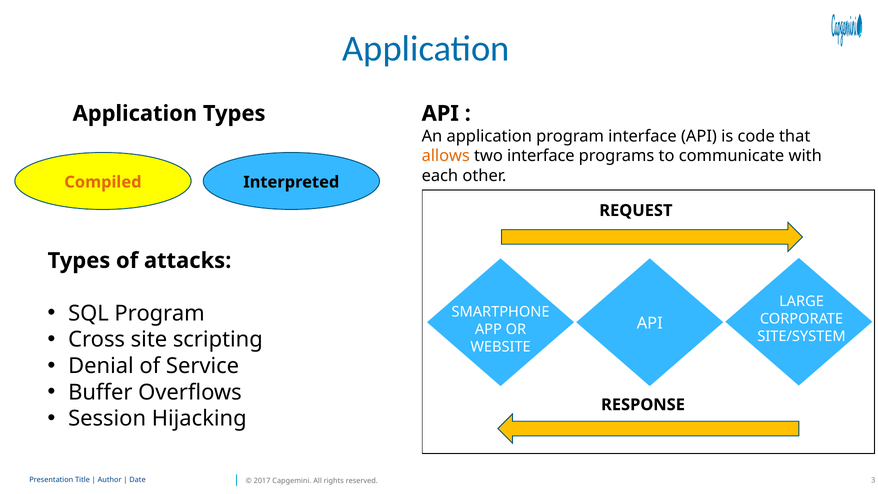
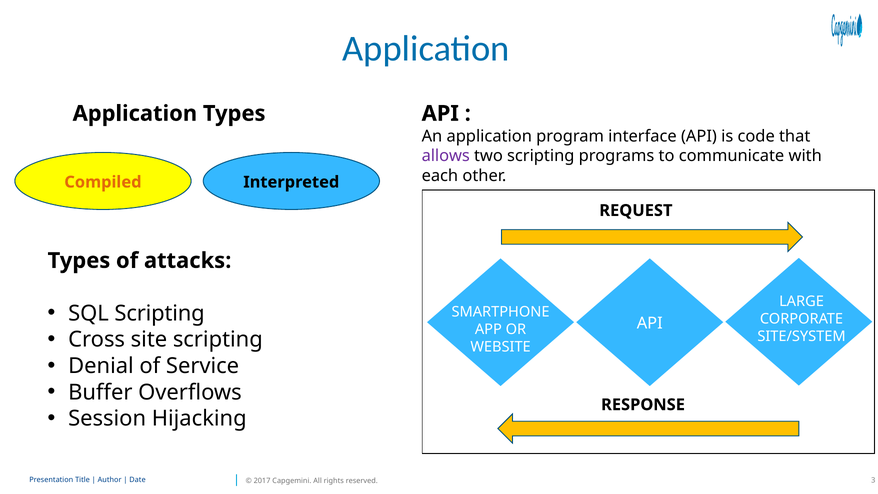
allows colour: orange -> purple (446, 156)
two interface: interface -> scripting (541, 156)
SQL Program: Program -> Scripting (160, 313)
